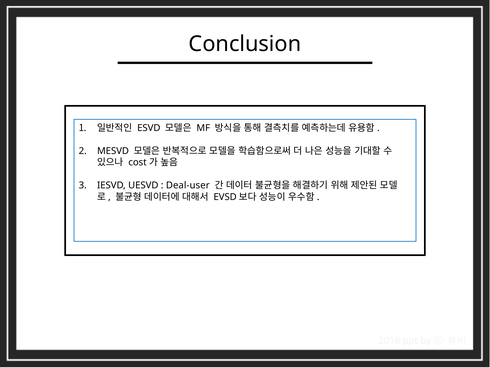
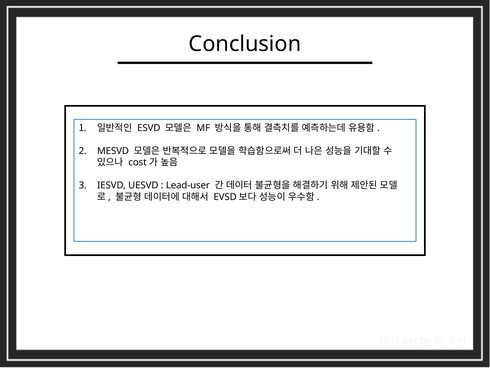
Deal-user: Deal-user -> Lead-user (188, 185)
